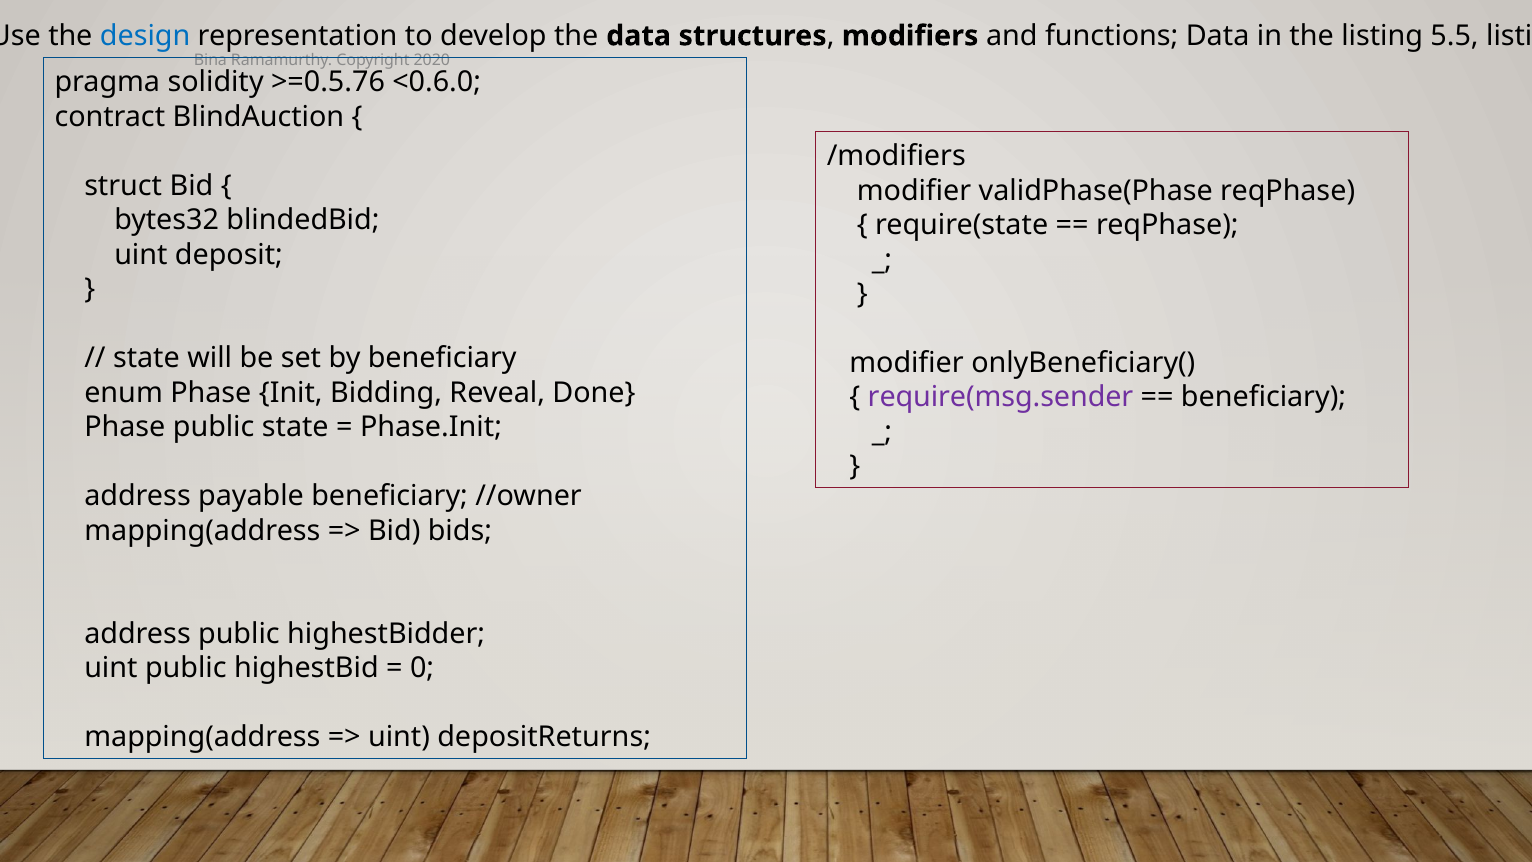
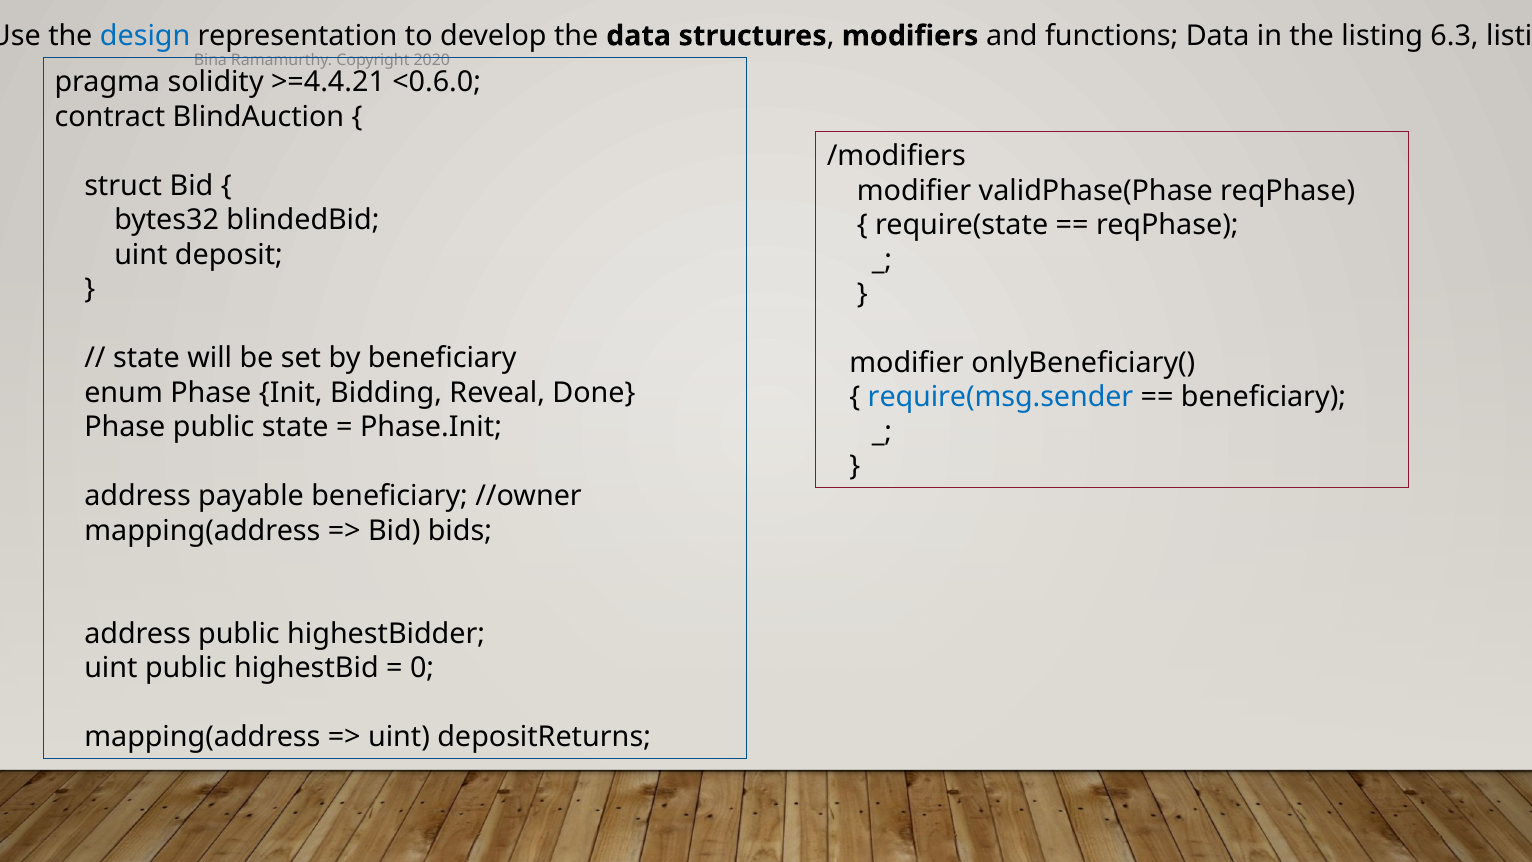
5.5: 5.5 -> 6.3 (1455, 36)
>=0.5.76: >=0.5.76 -> >=4.4.21 (328, 82)
require(msg.sender colour: purple -> blue (1001, 397)
